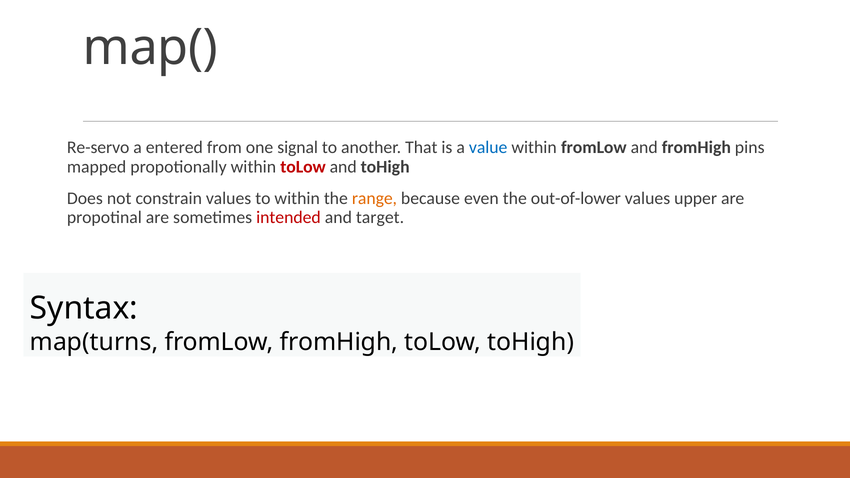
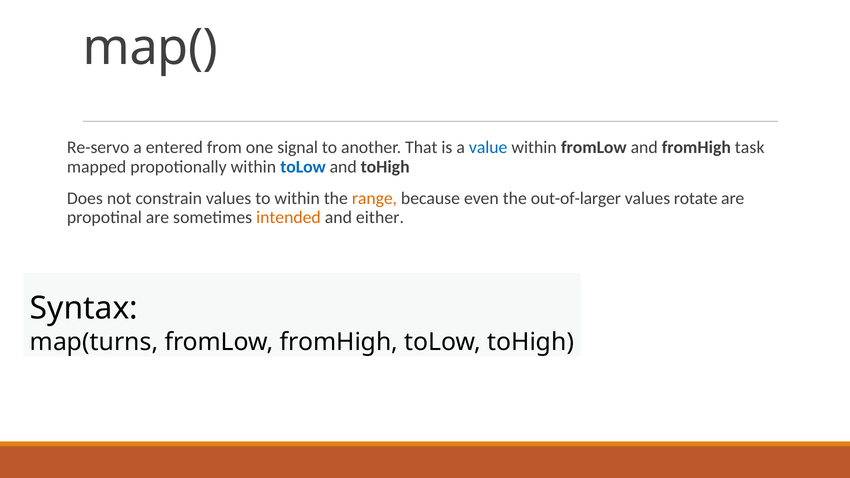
pins: pins -> task (750, 148)
toLow colour: red -> blue (303, 167)
out-of-lower: out-of-lower -> out-of-larger (576, 198)
upper: upper -> rotate (696, 198)
intended colour: red -> orange (288, 218)
target: target -> either (380, 218)
